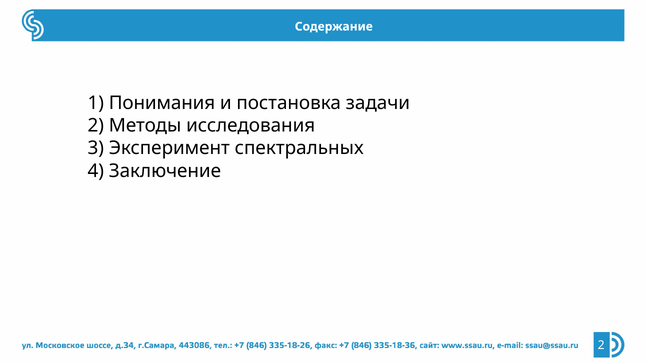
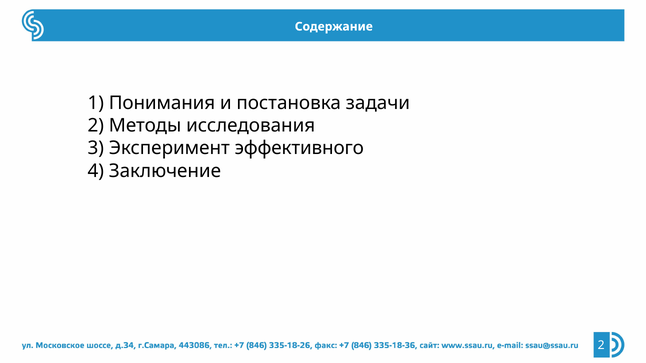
спектральных: спектральных -> эффективного (299, 148)
